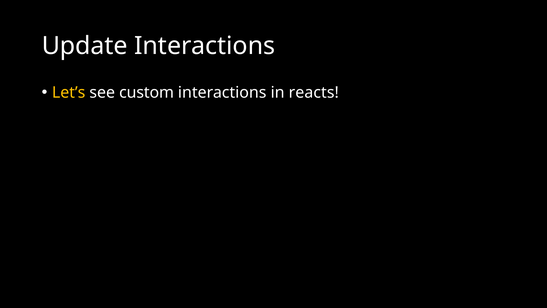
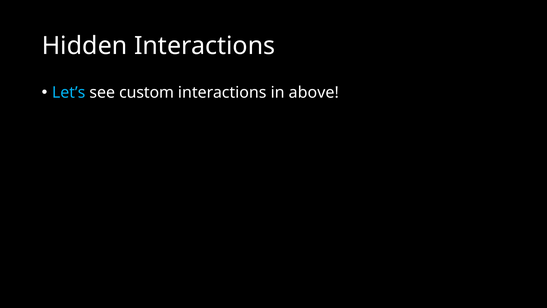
Update: Update -> Hidden (85, 46)
Let’s colour: yellow -> light blue (69, 92)
reacts: reacts -> above (314, 92)
